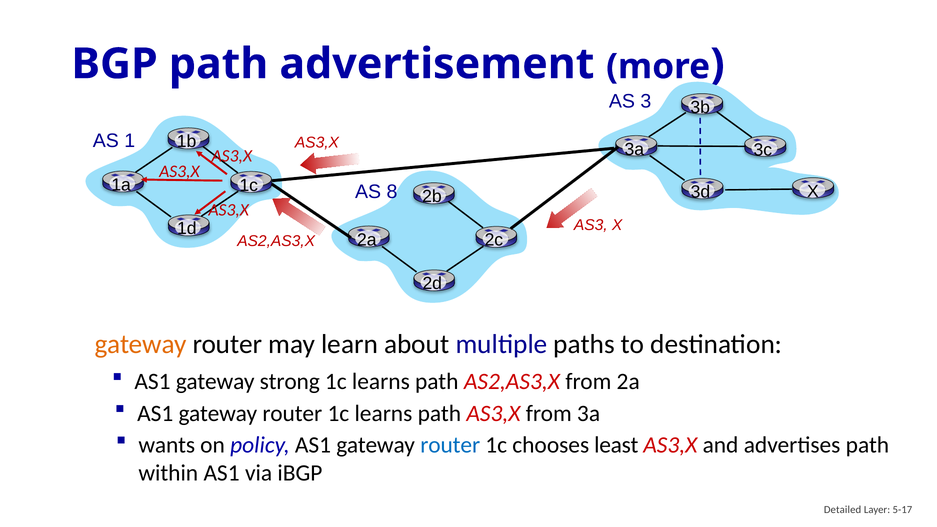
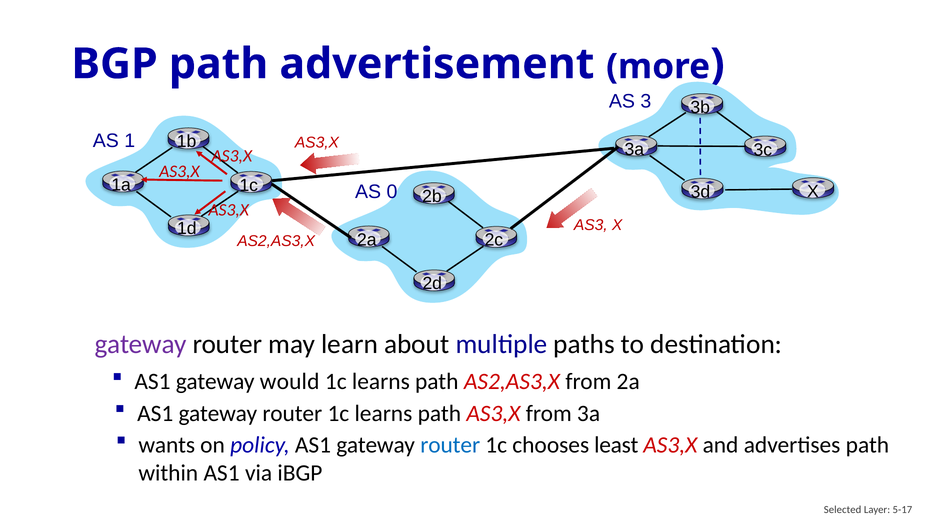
8: 8 -> 0 (392, 192)
gateway colour: orange -> purple (141, 344)
strong: strong -> would (290, 381)
Detailed: Detailed -> Selected (843, 510)
